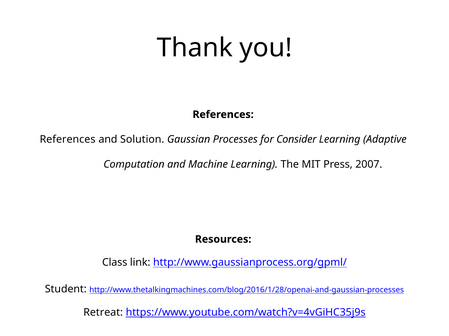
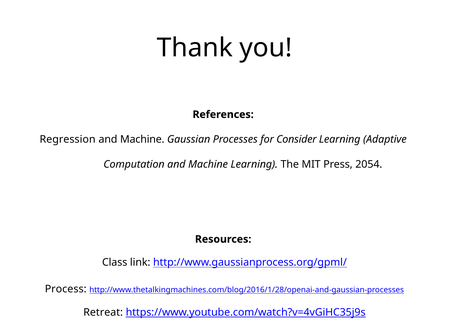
References: References -> Regression (68, 140)
Solution: Solution -> Machine (142, 140)
2007: 2007 -> 2054 (369, 165)
Student: Student -> Process (66, 290)
